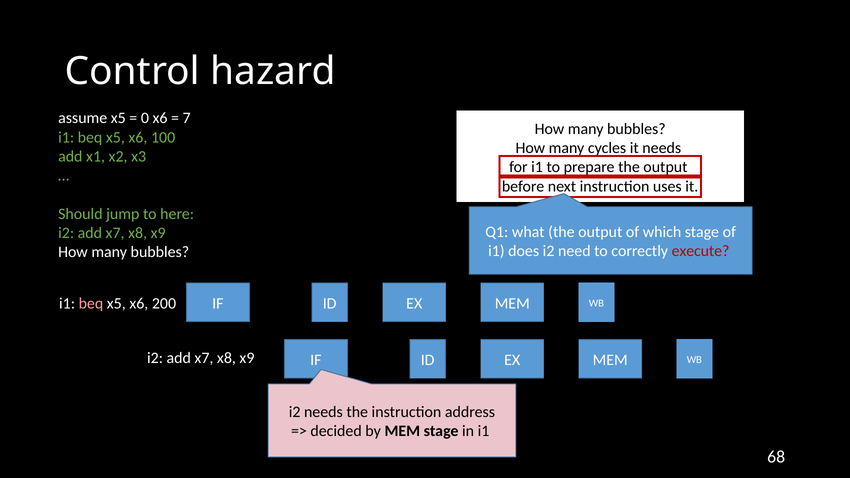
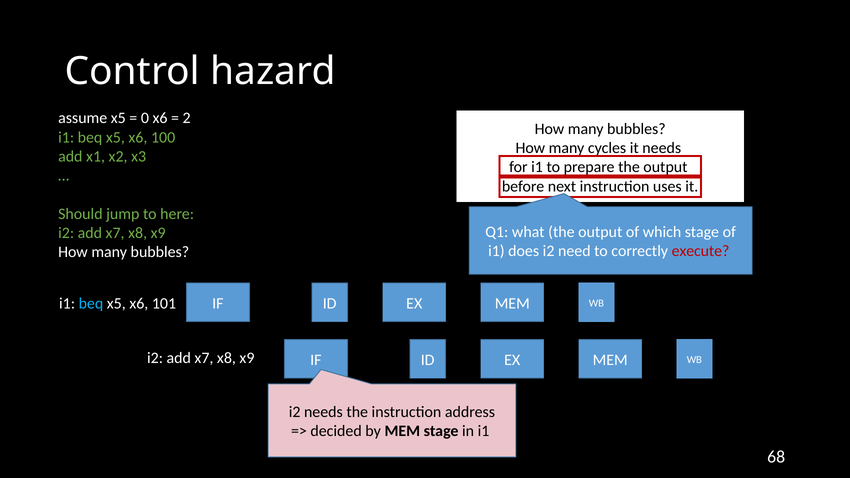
7: 7 -> 2 (187, 118)
beq colour: pink -> light blue (91, 303)
200: 200 -> 101 (164, 303)
